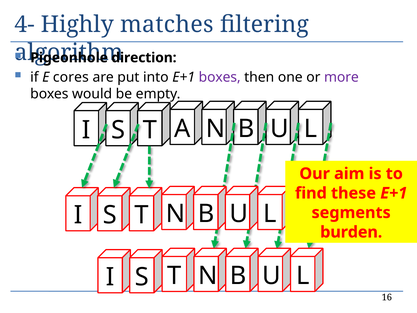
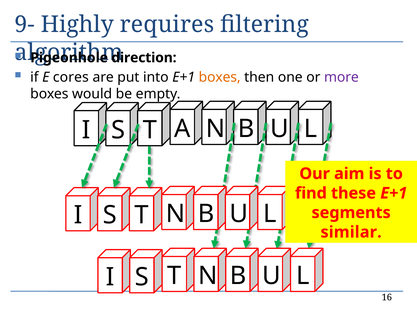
4-: 4- -> 9- (25, 25)
matches: matches -> requires (167, 25)
boxes colour: purple -> orange (220, 77)
burden: burden -> similar (351, 232)
